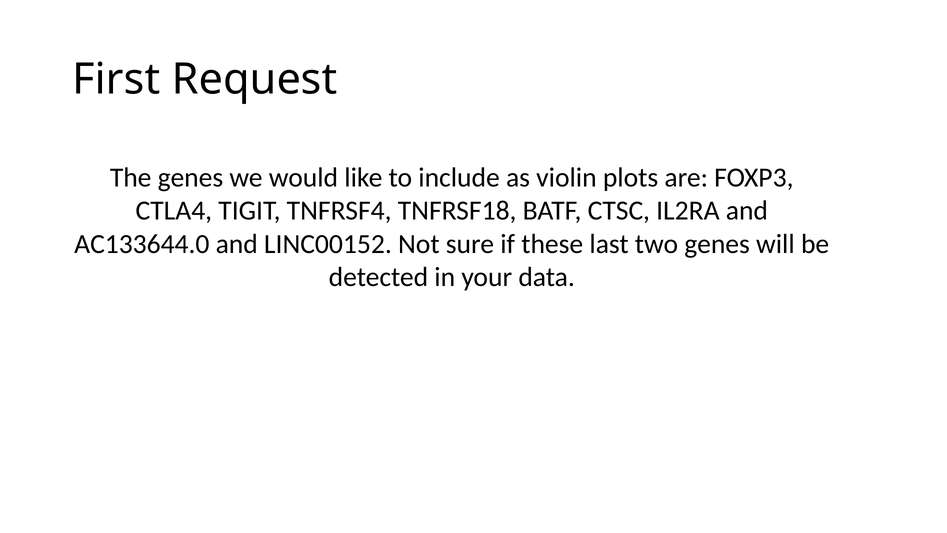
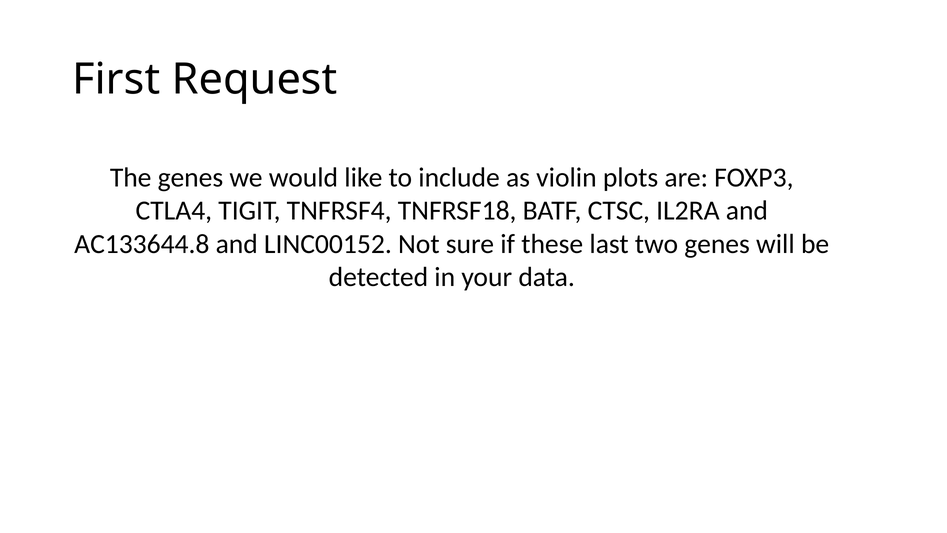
AC133644.0: AC133644.0 -> AC133644.8 (142, 244)
